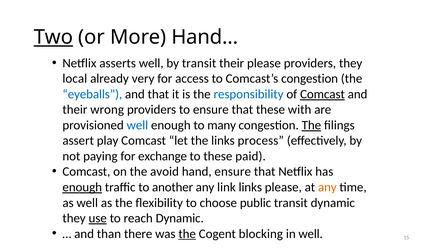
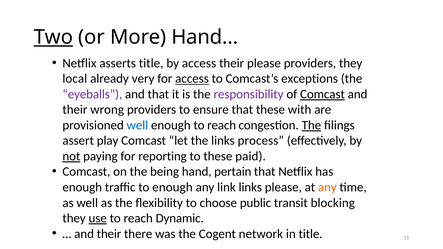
asserts well: well -> title (151, 63)
by transit: transit -> access (199, 63)
access underline: none -> present (192, 79)
Comcast’s congestion: congestion -> exceptions (310, 79)
eyeballs colour: blue -> purple (92, 94)
responsibility colour: blue -> purple (249, 94)
enough to many: many -> reach (222, 125)
not underline: none -> present (71, 156)
exchange: exchange -> reporting (163, 156)
avoid: avoid -> being (165, 172)
hand ensure: ensure -> pertain (233, 172)
enough underline: present -> none (82, 187)
to another: another -> enough (172, 187)
transit dynamic: dynamic -> blocking (333, 203)
than: than -> their (109, 234)
the underline: present -> none (187, 234)
blocking: blocking -> network (261, 234)
in well: well -> title (311, 234)
